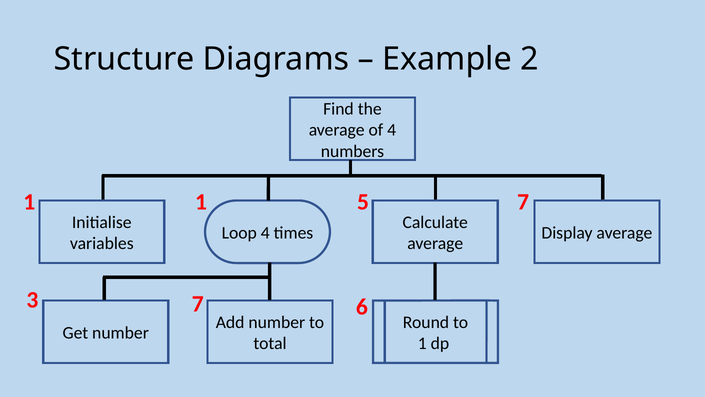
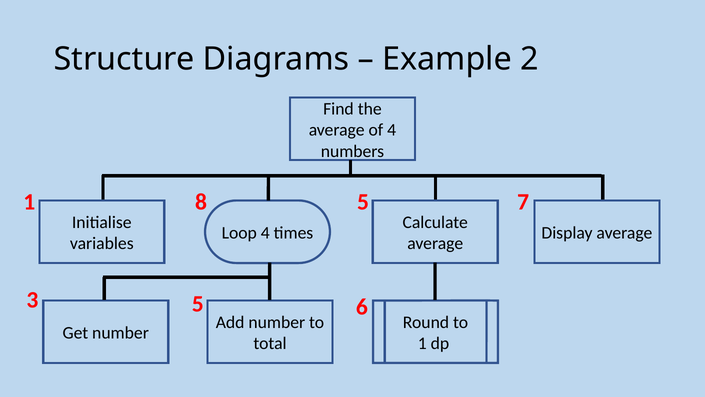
1 1: 1 -> 8 (201, 202)
3 7: 7 -> 5 (198, 303)
